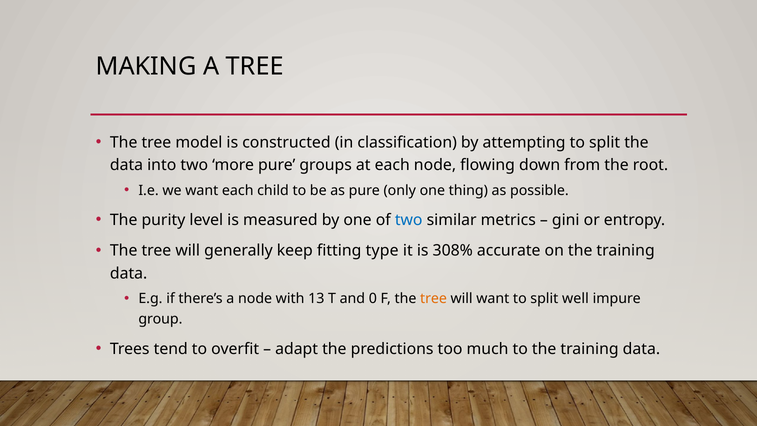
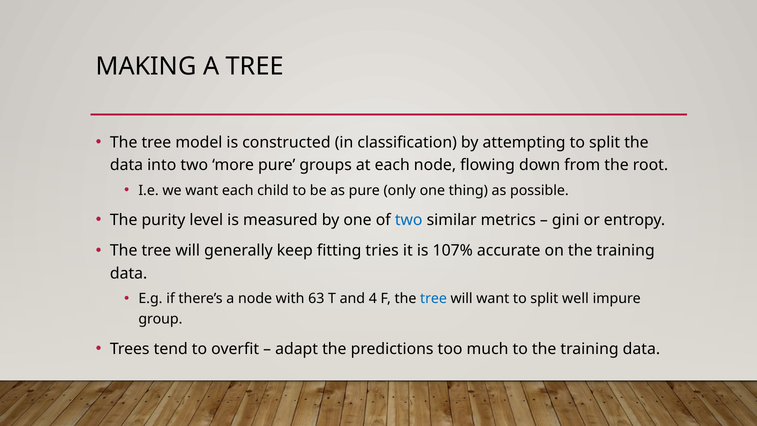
type: type -> tries (382, 251)
308%: 308% -> 107% (453, 251)
13: 13 -> 63 (316, 299)
0: 0 -> 4 (373, 299)
tree colour: orange -> blue (434, 299)
